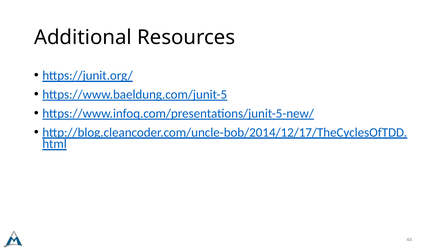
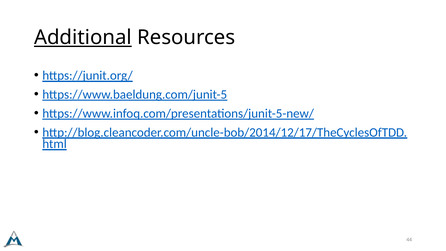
Additional underline: none -> present (83, 37)
